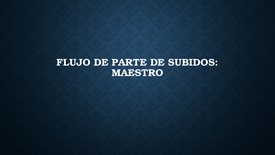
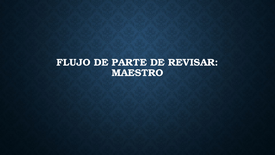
SUBIDOS: SUBIDOS -> REVISAR (193, 62)
